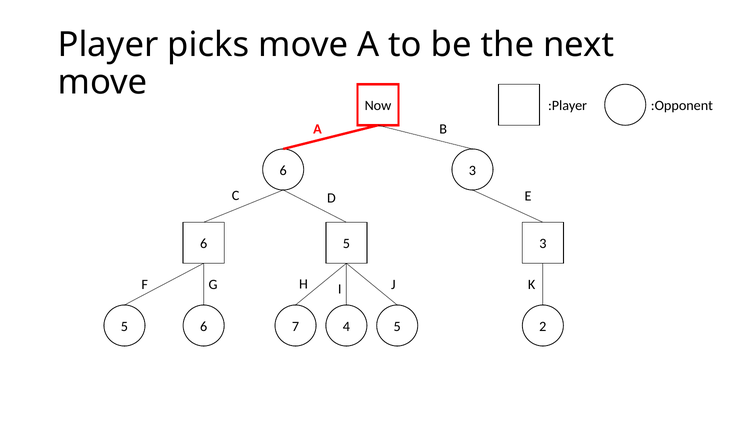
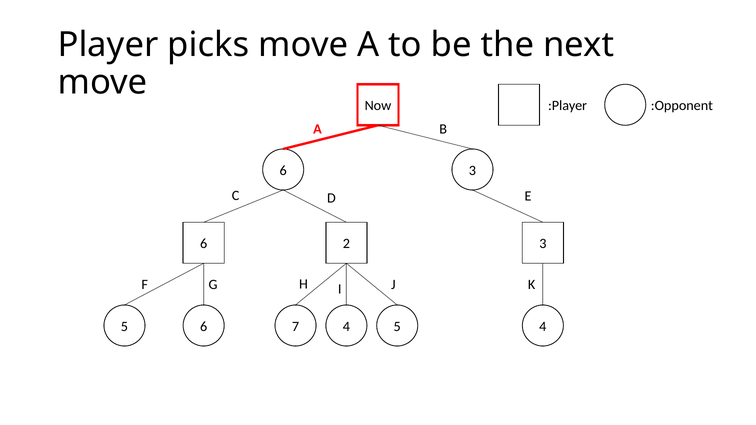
5: 5 -> 2 (346, 244)
5 2: 2 -> 4 (543, 327)
